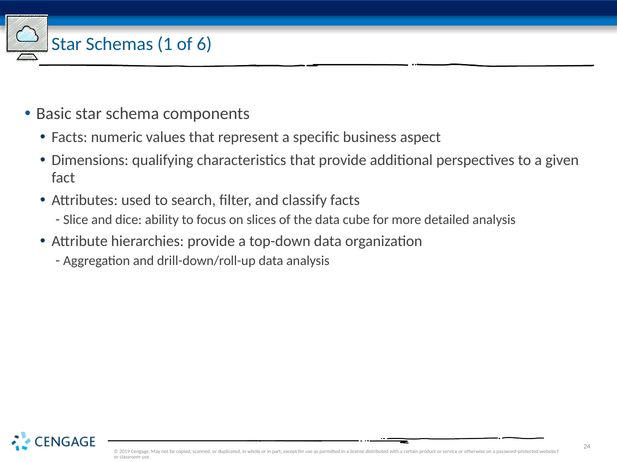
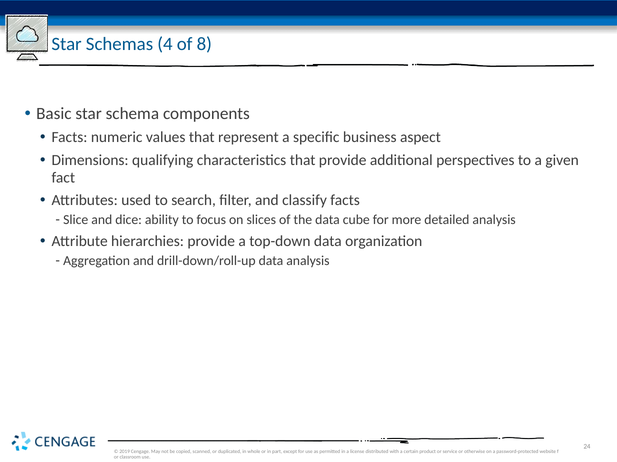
1: 1 -> 4 (165, 44)
6: 6 -> 8 (204, 44)
